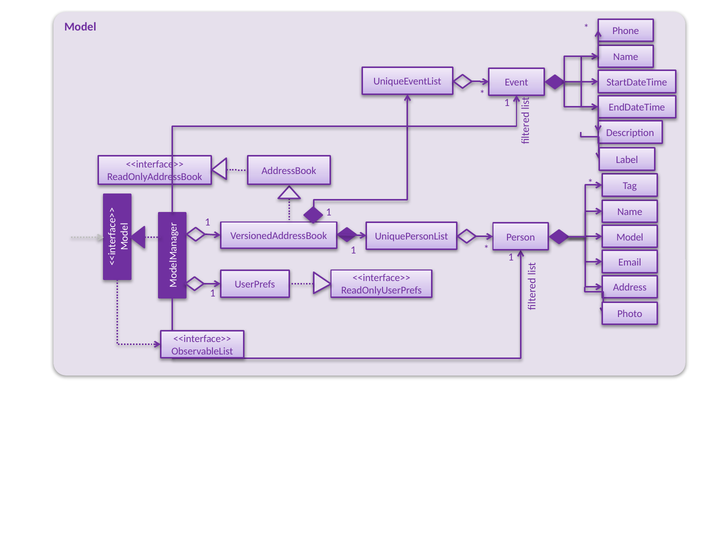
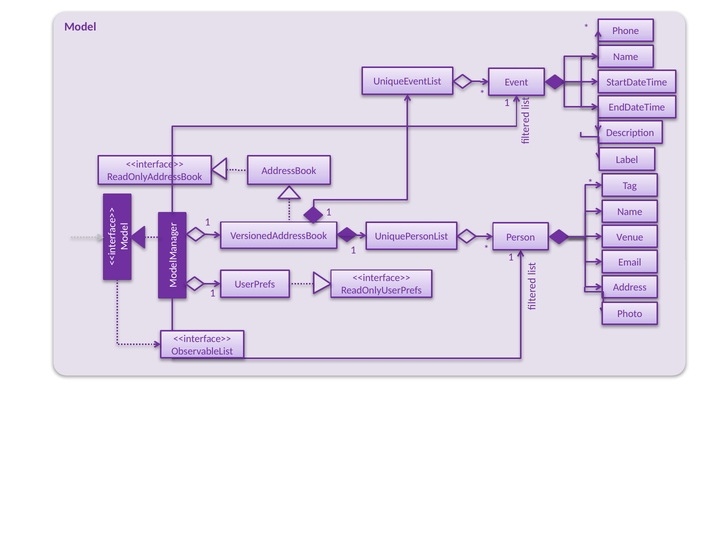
Model: Model -> Venue (630, 237)
